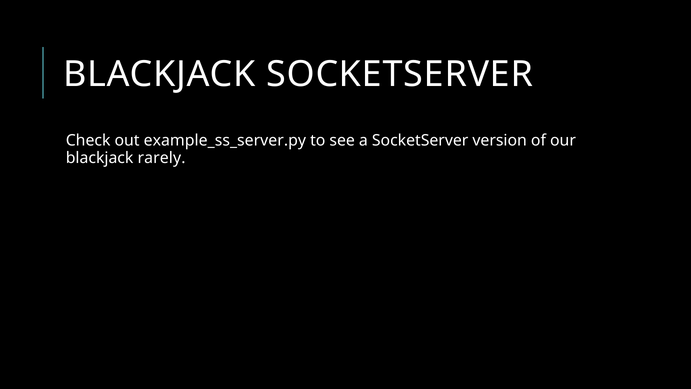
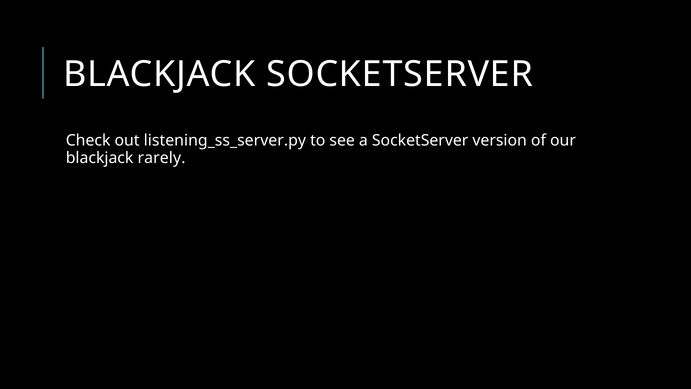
example_ss_server.py: example_ss_server.py -> listening_ss_server.py (225, 141)
